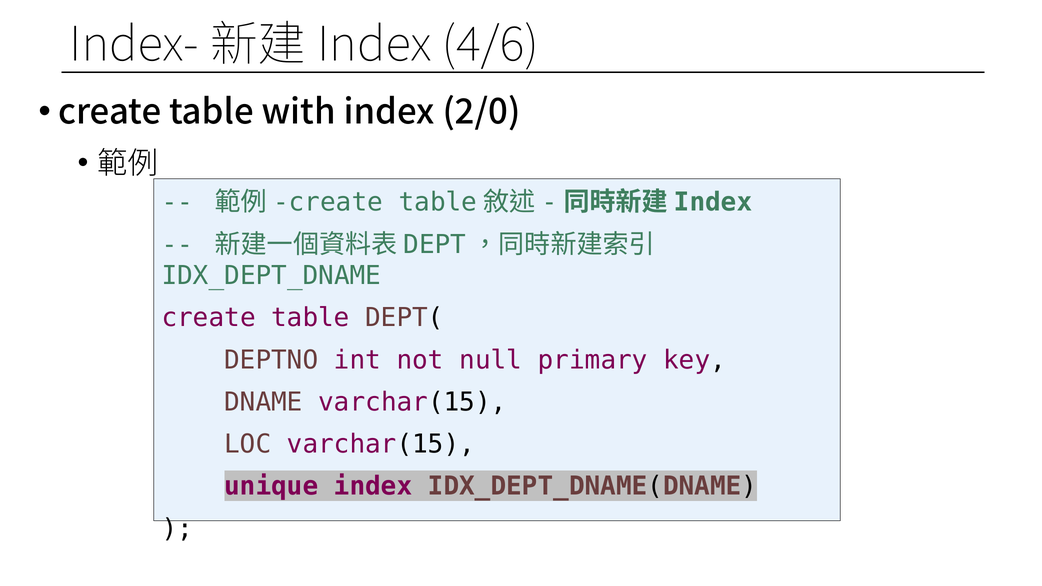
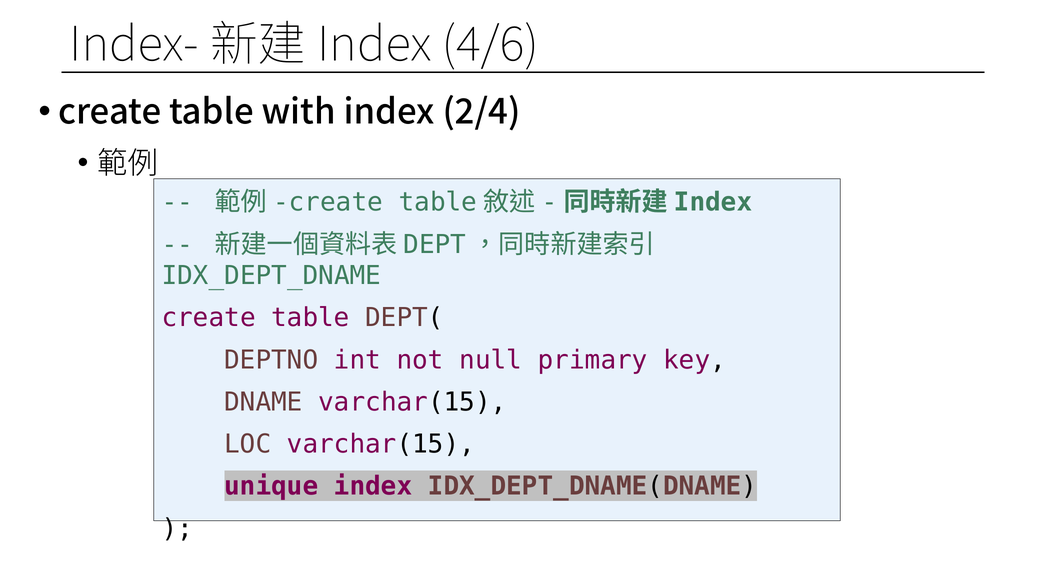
2/0: 2/0 -> 2/4 (481, 113)
